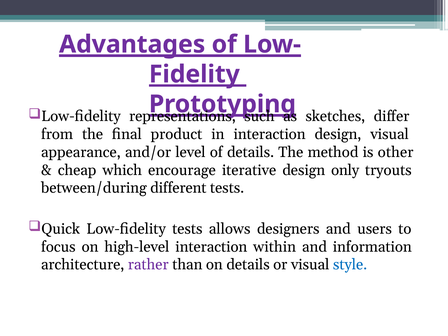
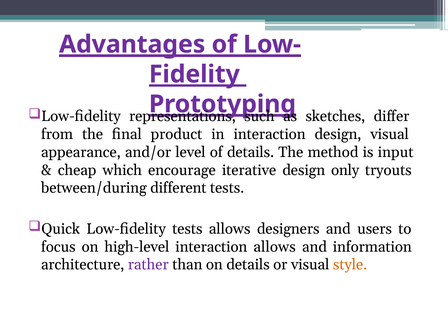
other: other -> input (396, 152)
interaction within: within -> allows (275, 247)
style colour: blue -> orange (350, 265)
